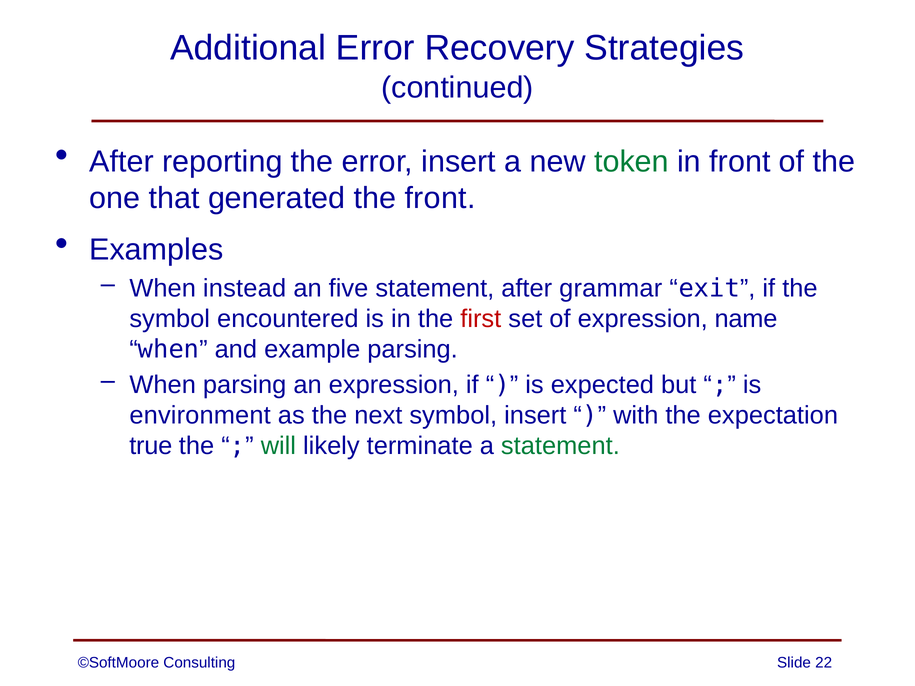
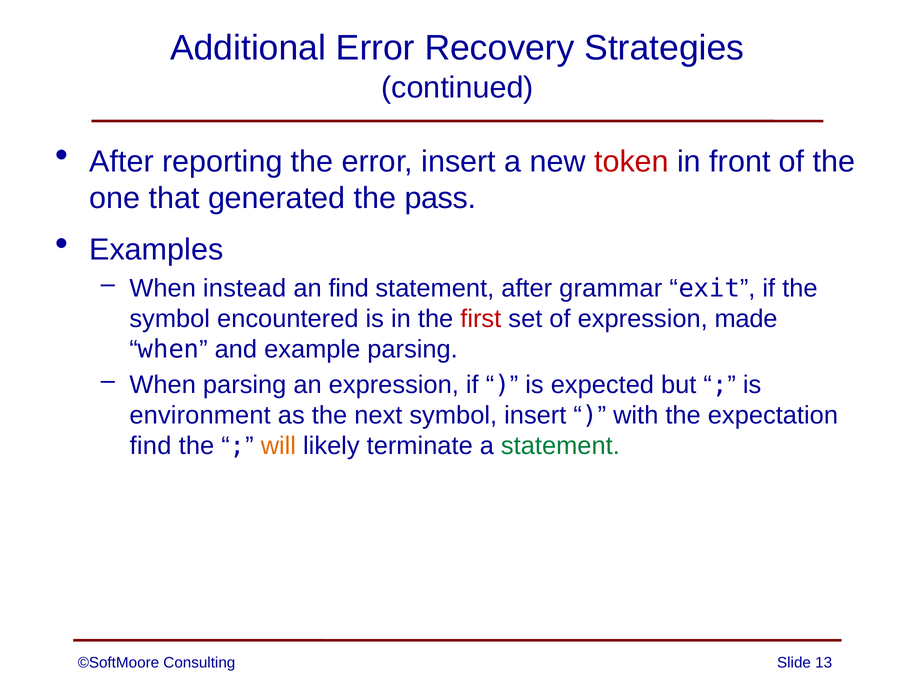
token colour: green -> red (631, 162)
the front: front -> pass (440, 198)
an five: five -> find (349, 288)
name: name -> made (746, 319)
true: true -> find (151, 446)
will colour: green -> orange (278, 446)
22: 22 -> 13 (824, 663)
